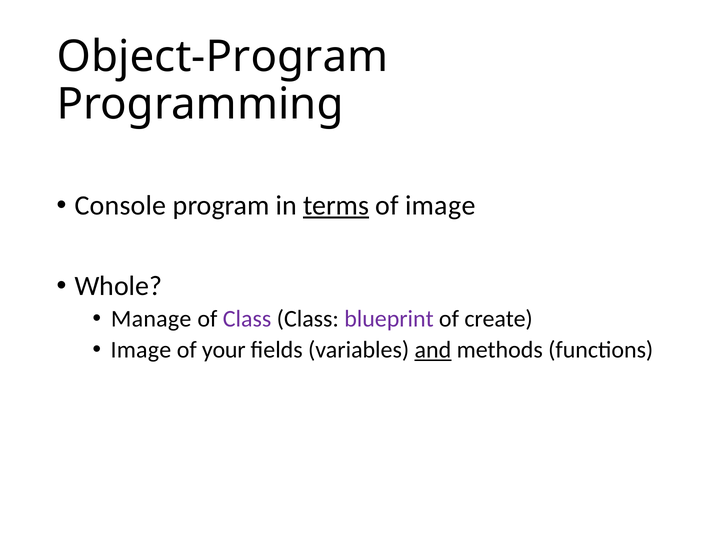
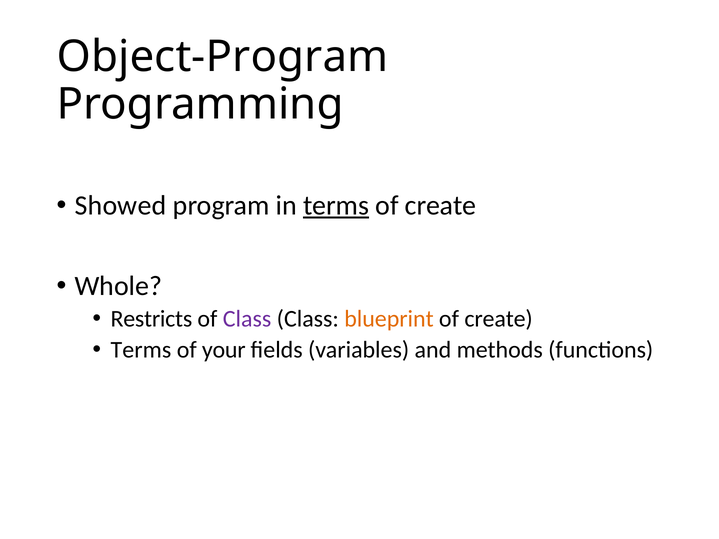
Console: Console -> Showed (120, 206)
image: image -> create (441, 206)
Manage: Manage -> Restricts (151, 319)
blueprint colour: purple -> orange (389, 319)
Image: Image -> Terms (141, 350)
and underline: present -> none (433, 350)
